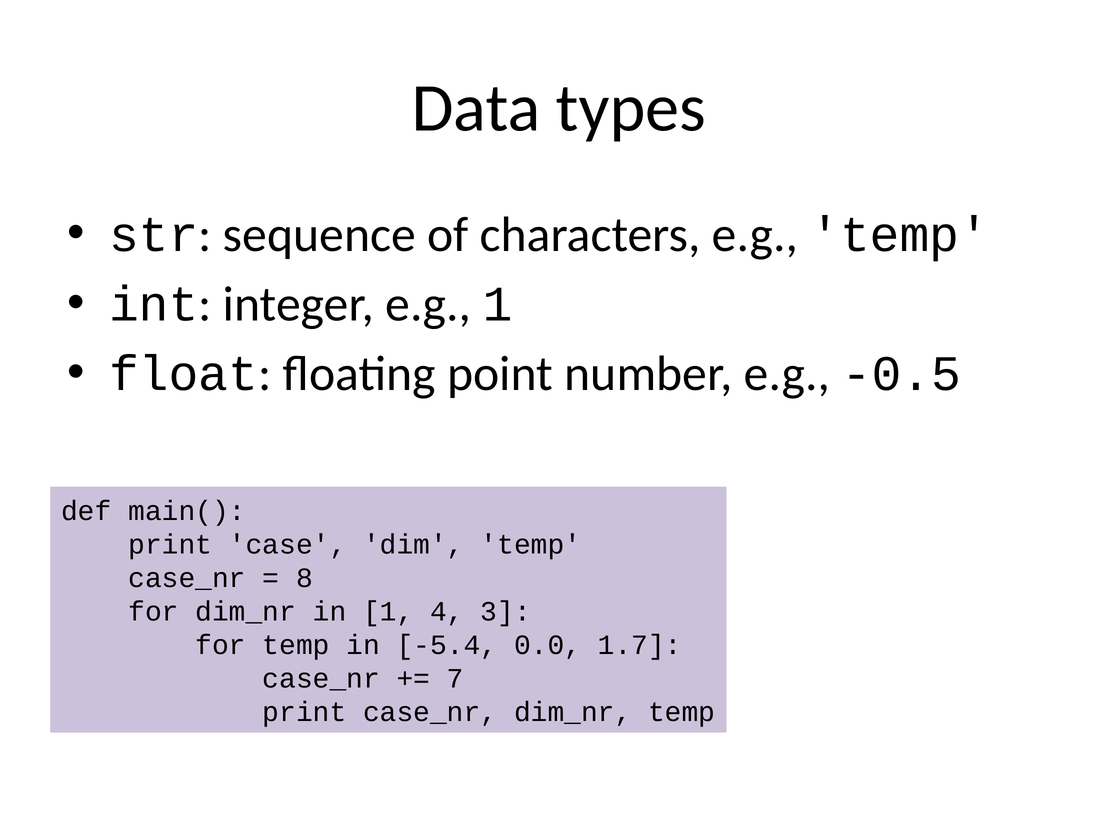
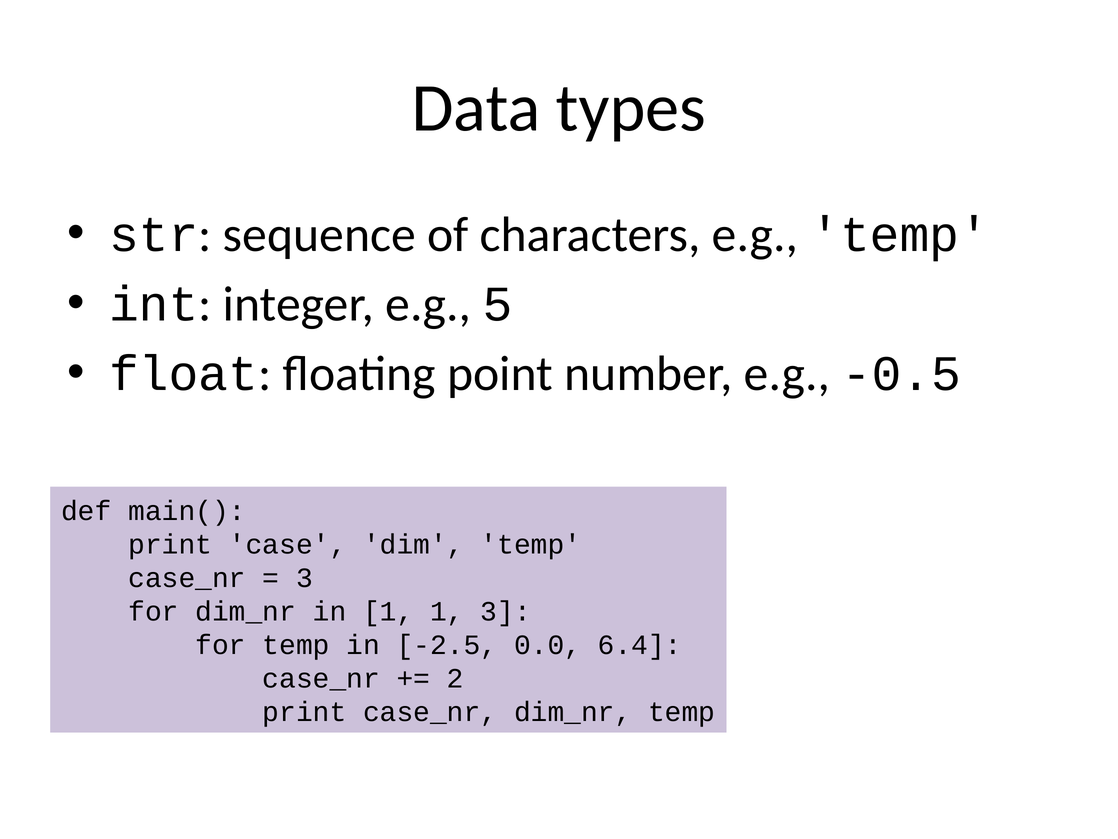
e.g 1: 1 -> 5 (498, 304)
8: 8 -> 3 (304, 578)
1 4: 4 -> 1 (447, 611)
-5.4: -5.4 -> -2.5 (447, 645)
1.7: 1.7 -> 6.4 (640, 645)
7: 7 -> 2 (455, 678)
